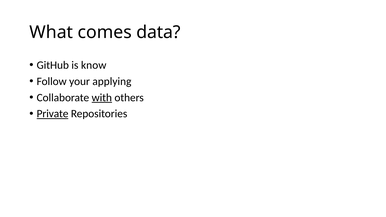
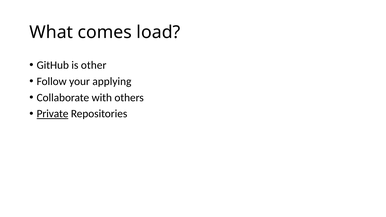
data: data -> load (158, 32)
know: know -> other (94, 65)
with underline: present -> none (102, 98)
